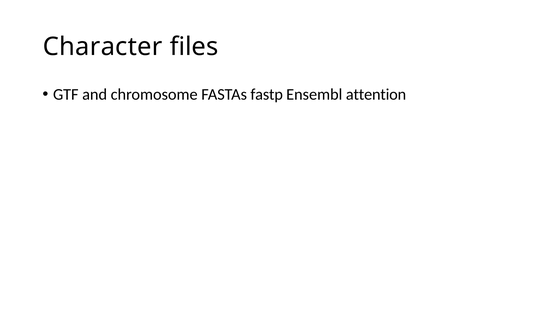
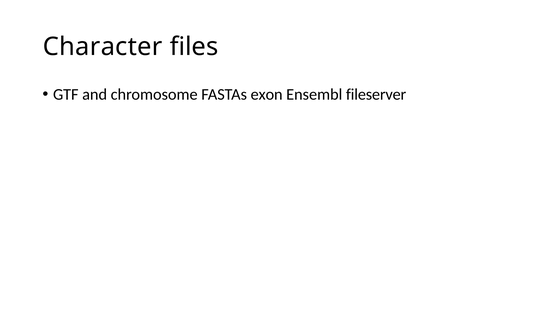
fastp: fastp -> exon (267, 94)
attention: attention -> fileserver (376, 94)
